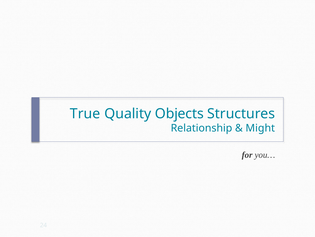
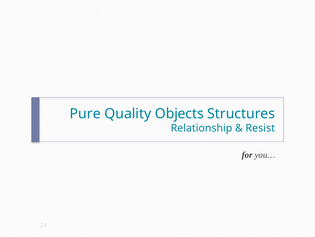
True: True -> Pure (85, 113)
Might: Might -> Resist (260, 128)
